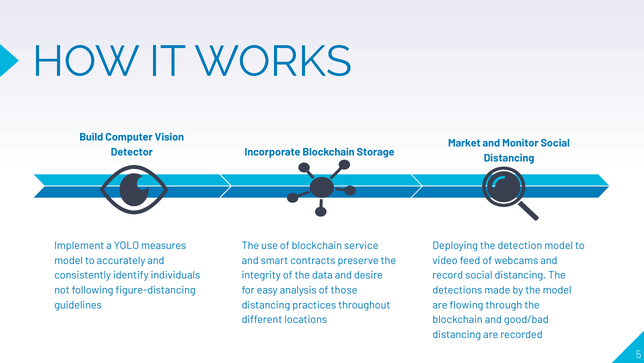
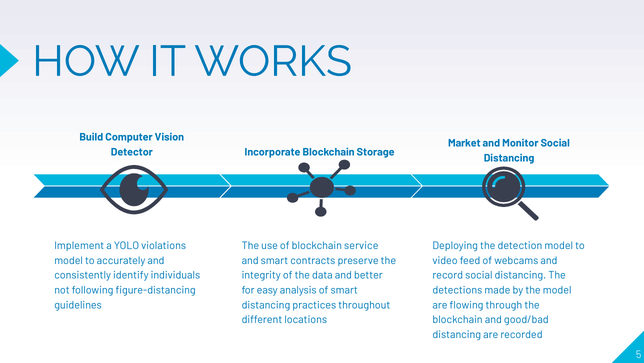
measures: measures -> violations (164, 245)
desire: desire -> better (368, 275)
of those: those -> smart (344, 290)
